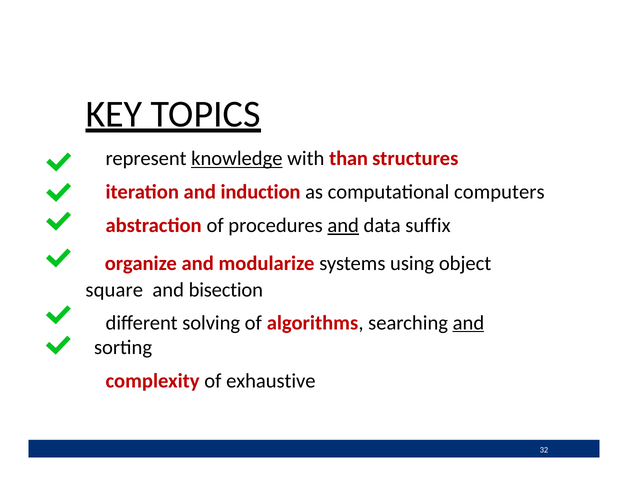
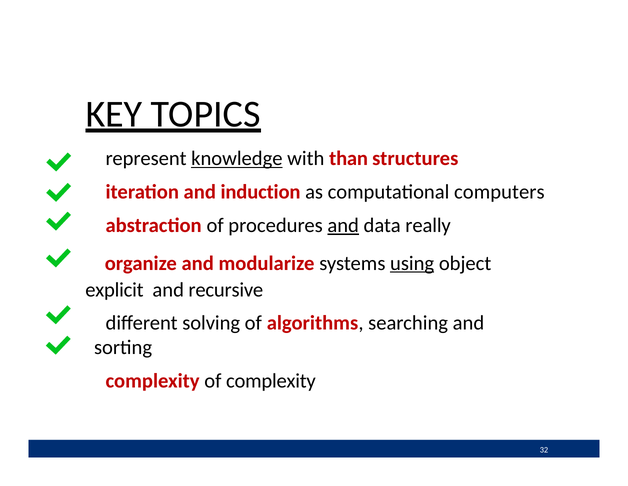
suffix: suffix -> really (428, 225)
using underline: none -> present (412, 263)
square: square -> explicit (114, 289)
bisection: bisection -> recursive (226, 289)
and underline: present -> none (468, 322)
exhaustive: exhaustive -> complexity (271, 380)
